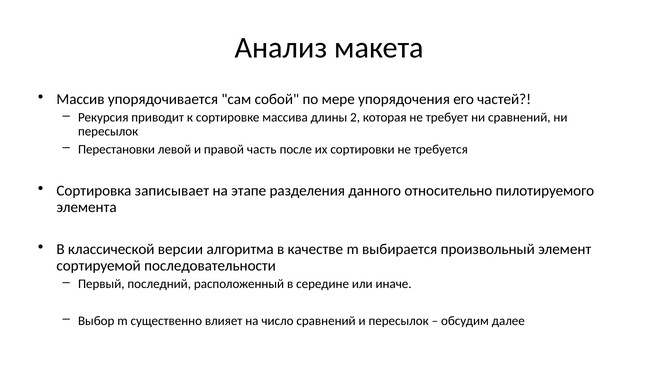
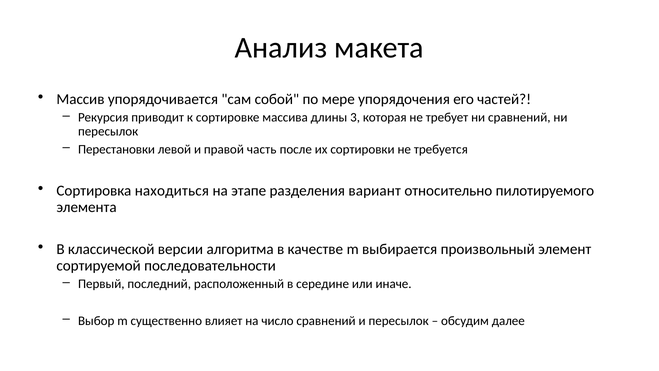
2: 2 -> 3 (355, 117)
записывает: записывает -> находиться (172, 191)
данного: данного -> вариант (375, 191)
